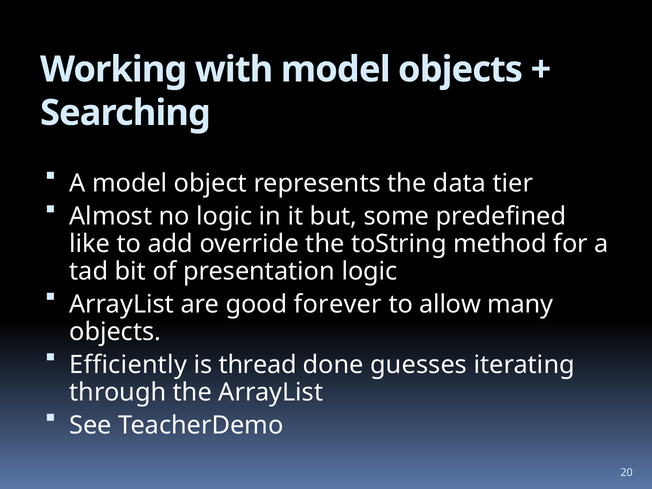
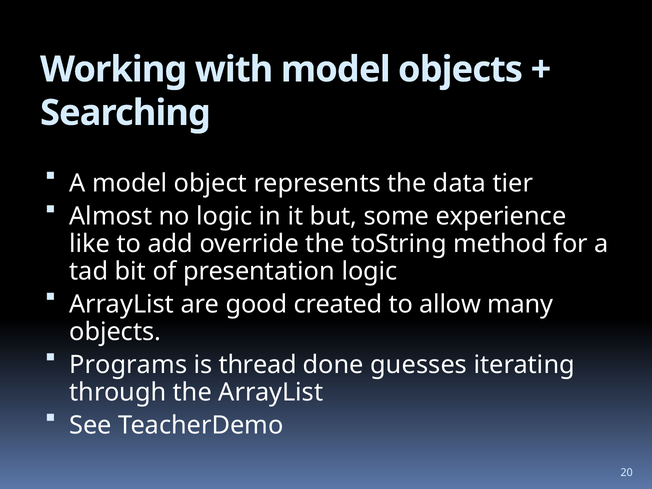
predefined: predefined -> experience (501, 217)
forever: forever -> created (338, 304)
Efficiently: Efficiently -> Programs (128, 365)
